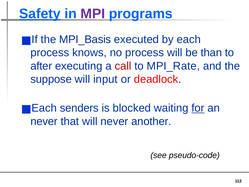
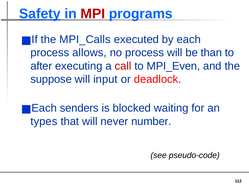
MPI colour: purple -> red (93, 14)
MPI_Basis: MPI_Basis -> MPI_Calls (85, 39)
knows: knows -> allows (89, 53)
MPI_Rate: MPI_Rate -> MPI_Even (173, 66)
for underline: present -> none (198, 108)
never: never -> types (44, 121)
another: another -> number (151, 121)
